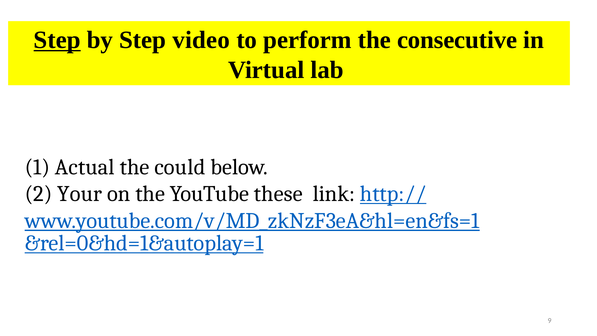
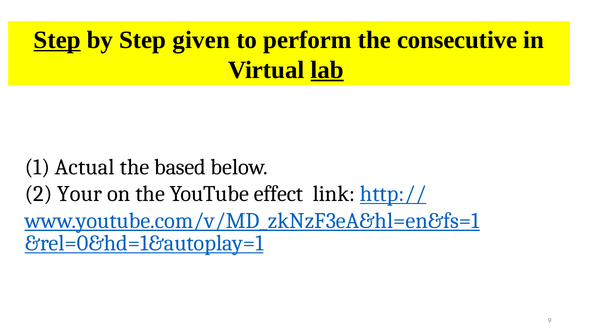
video: video -> given (201, 40)
lab underline: none -> present (327, 70)
could: could -> based (180, 167)
these: these -> effect (278, 194)
